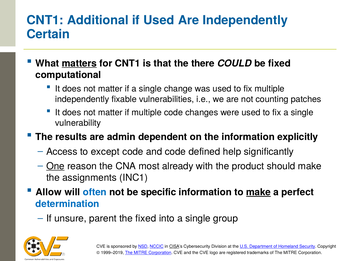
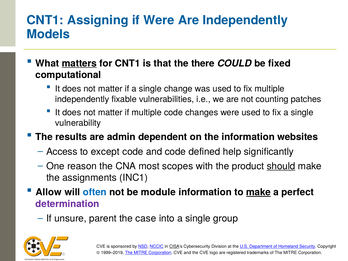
Additional: Additional -> Assigning (98, 20)
if Used: Used -> Were (159, 20)
Certain: Certain -> Models (48, 34)
explicitly: explicitly -> websites (298, 137)
One underline: present -> none (55, 166)
already: already -> scopes (178, 166)
should underline: none -> present (281, 166)
specific: specific -> module (158, 192)
determination colour: blue -> purple (67, 204)
the fixed: fixed -> case (146, 218)
